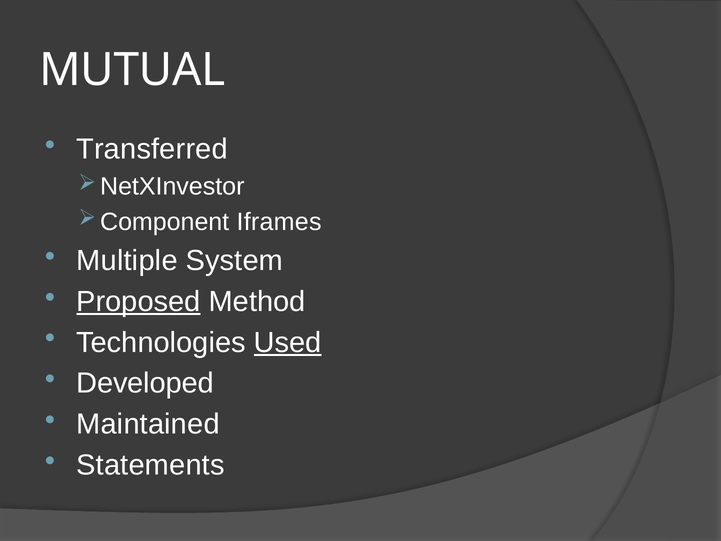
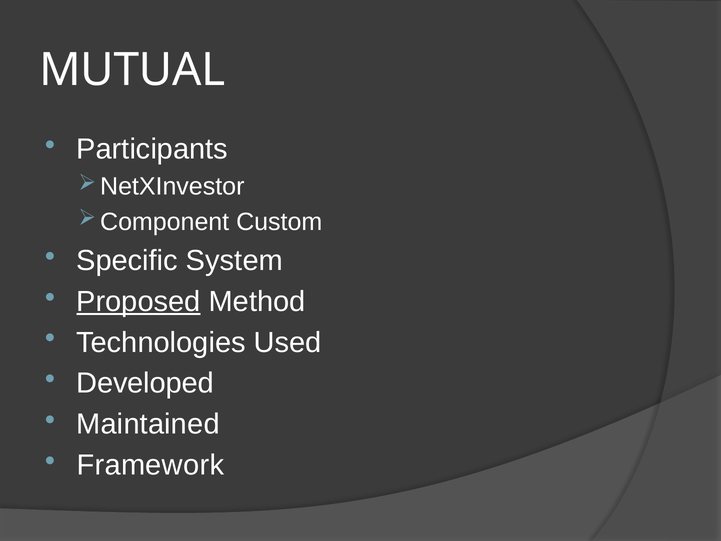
Transferred: Transferred -> Participants (152, 149)
Iframes: Iframes -> Custom (279, 222)
Multiple: Multiple -> Specific (127, 261)
Used underline: present -> none (288, 342)
Statements: Statements -> Framework (150, 465)
